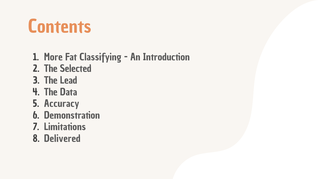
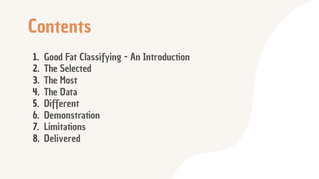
More: More -> Good (53, 57)
Lead: Lead -> Most (69, 81)
Accuracy: Accuracy -> Different (62, 104)
